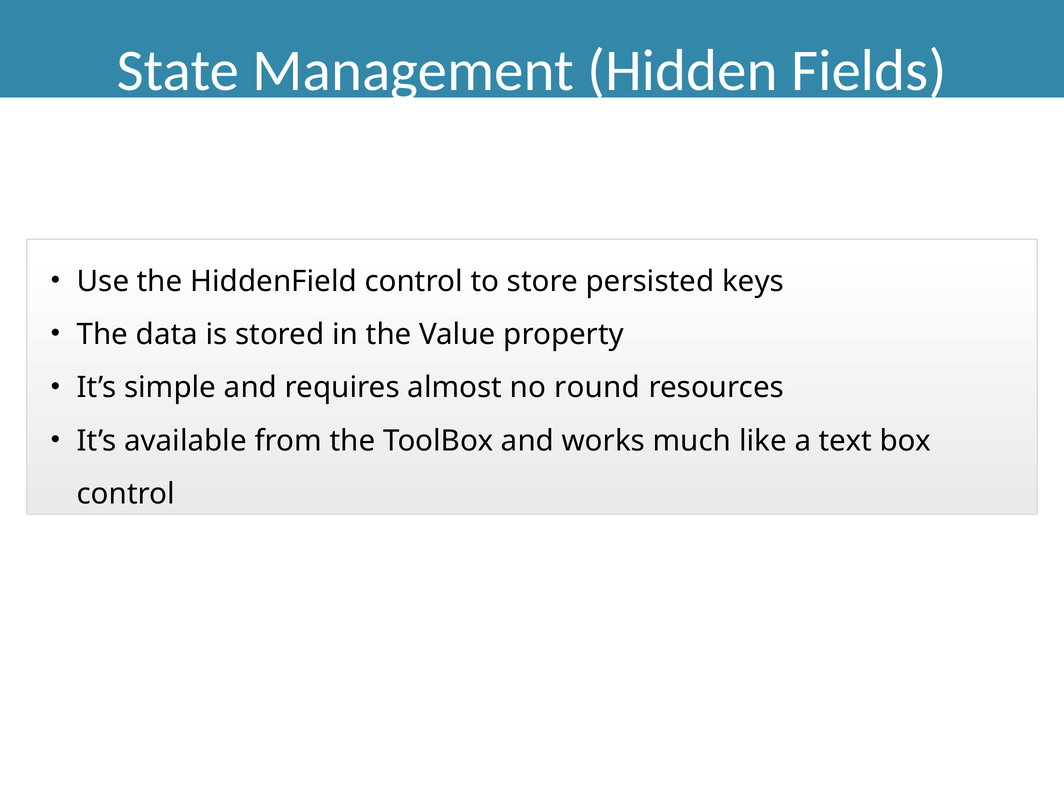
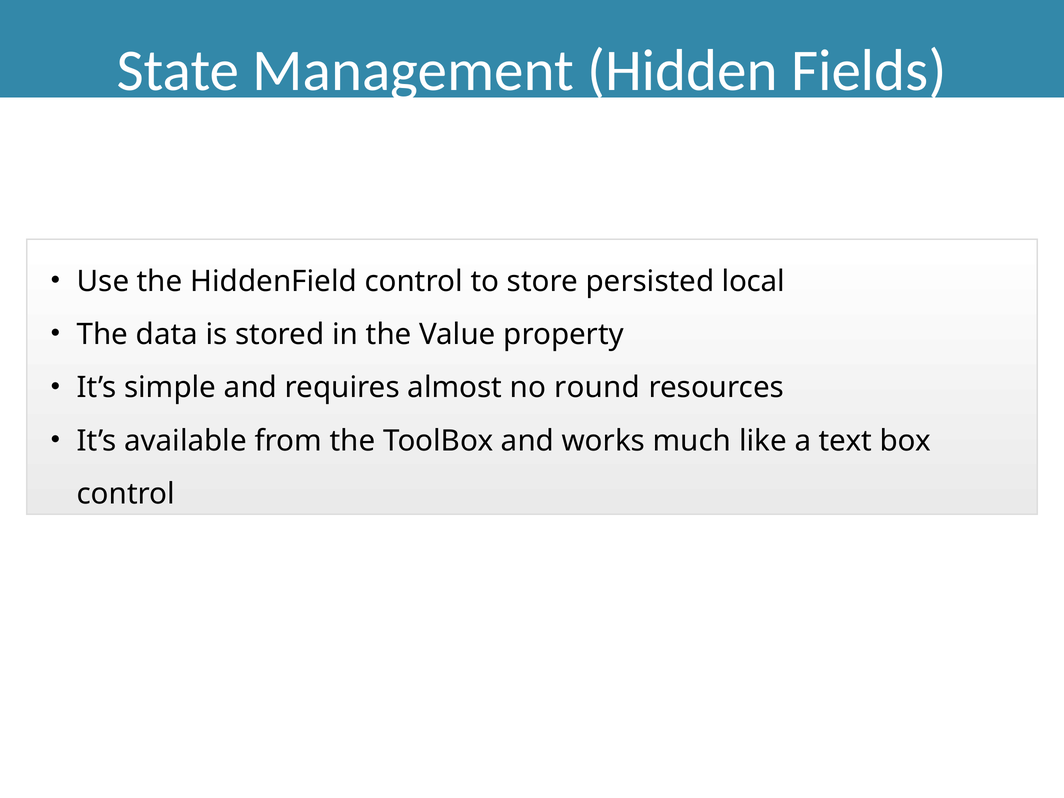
keys: keys -> local (753, 281)
